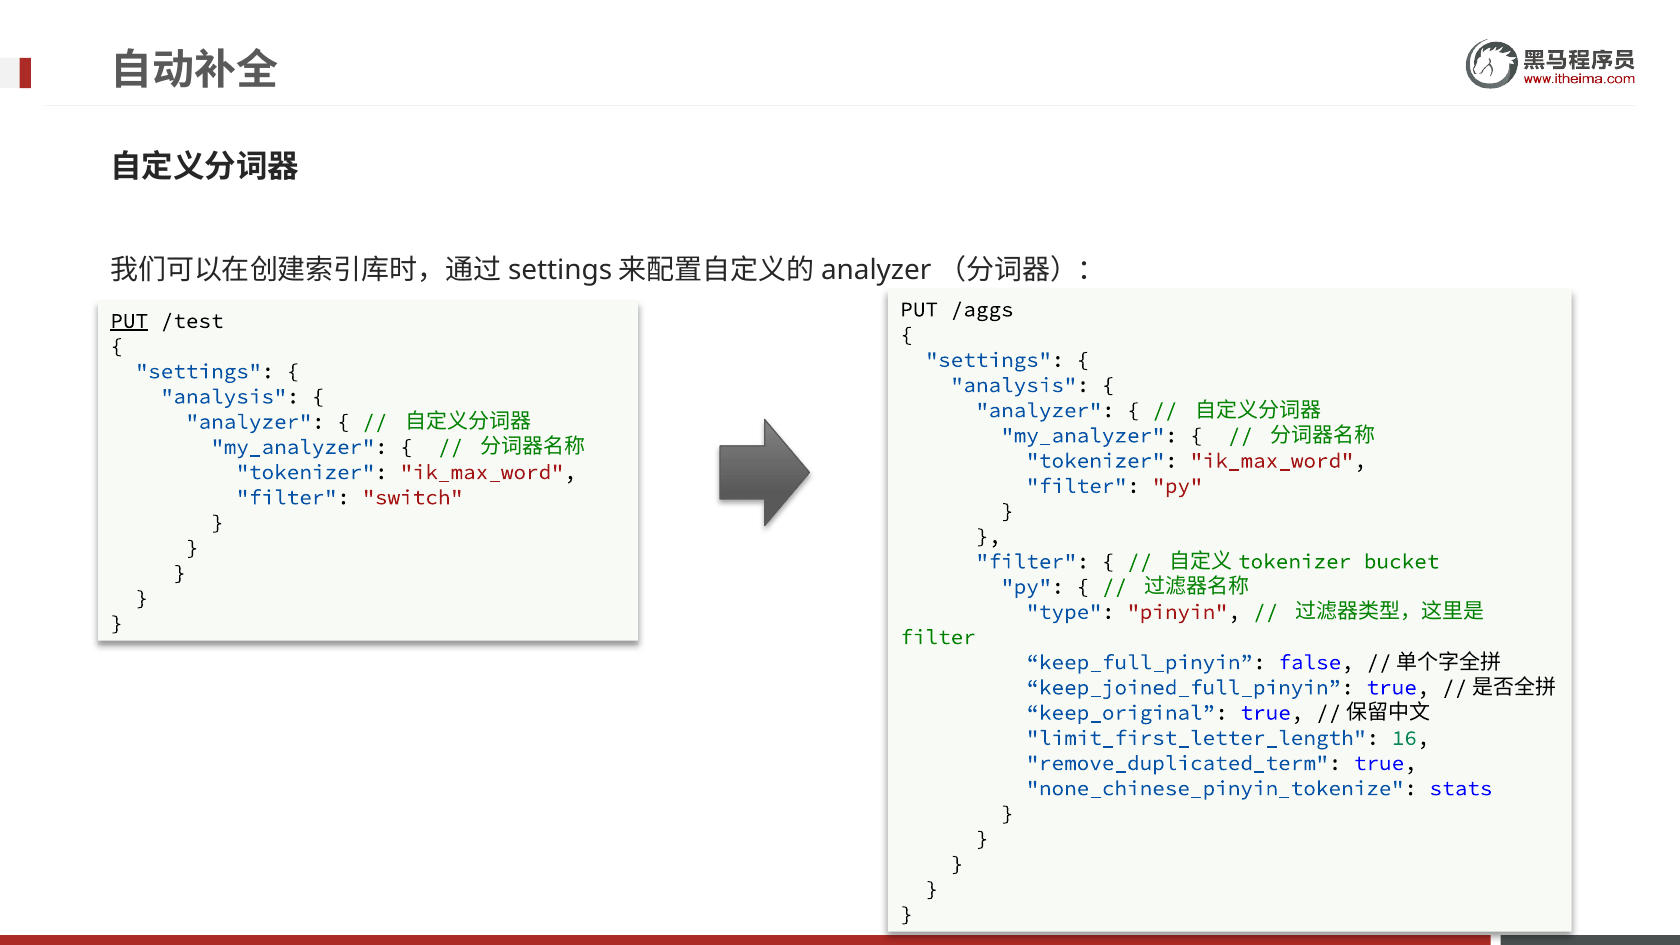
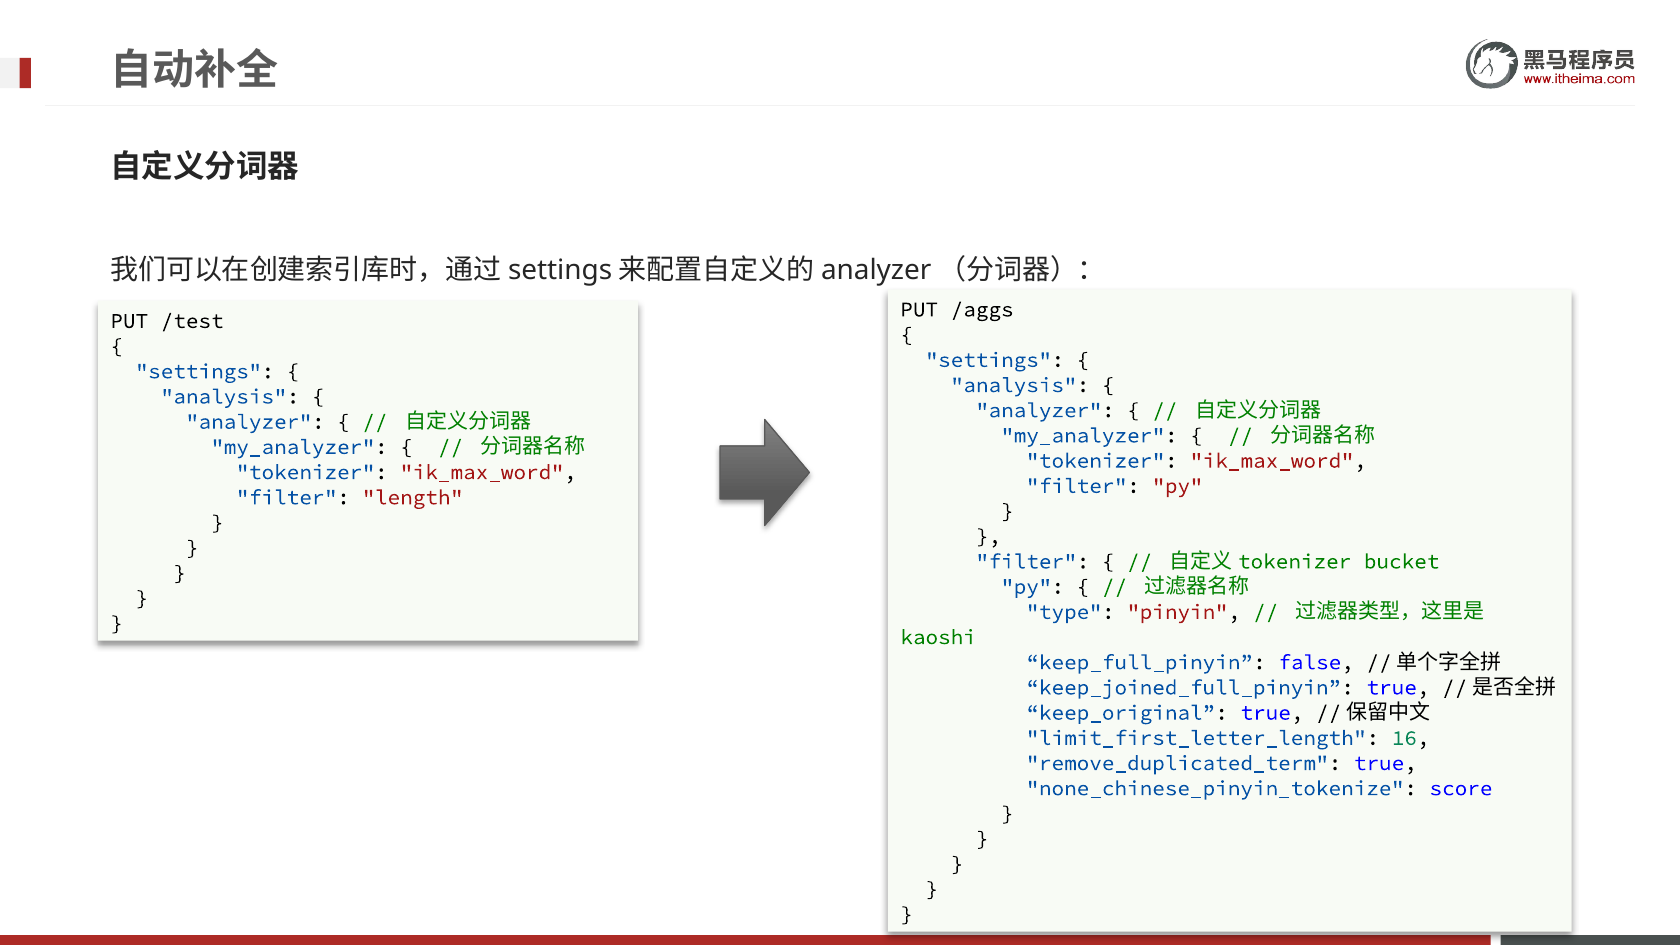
PUT underline: present -> none (129, 321)
switch: switch -> length (413, 497)
filter: filter -> kaoshi (938, 637)
stats: stats -> score (1461, 788)
